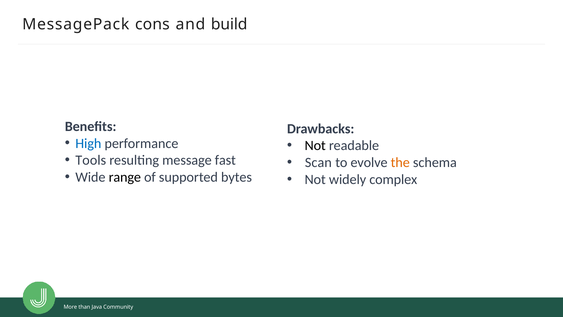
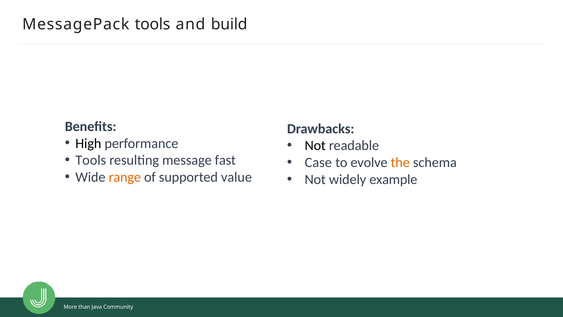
MessagePack cons: cons -> tools (153, 24)
High colour: blue -> black (88, 143)
Scan: Scan -> Case (318, 162)
range colour: black -> orange (125, 177)
bytes: bytes -> value (236, 177)
complex: complex -> example (393, 179)
